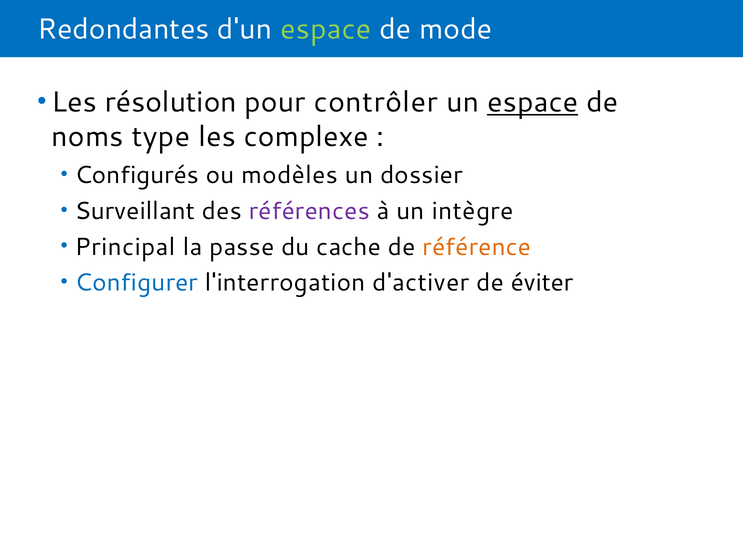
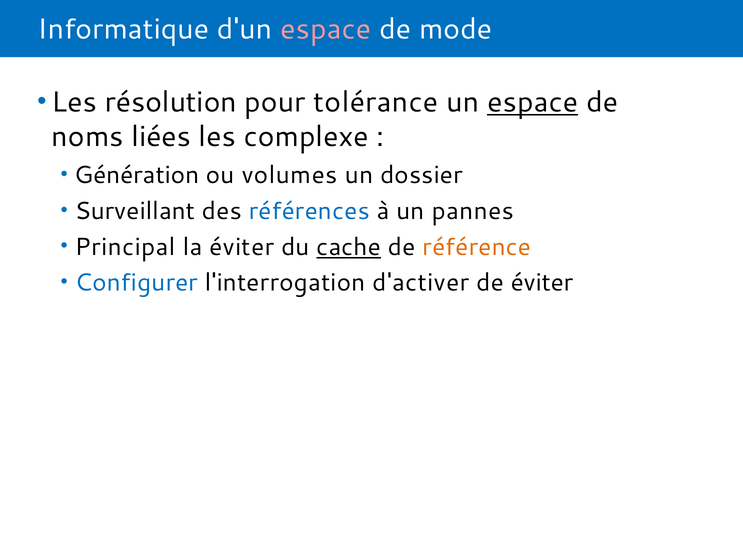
Redondantes: Redondantes -> Informatique (123, 29)
espace colour: light green -> pink (326, 29)
contrôler: contrôler -> tolérance (376, 102)
type: type -> liées (161, 137)
Configurés: Configurés -> Génération (137, 175)
modèles: modèles -> volumes (290, 175)
références colour: purple -> blue (309, 211)
intègre: intègre -> pannes (473, 211)
la passe: passe -> éviter (242, 247)
cache underline: none -> present (349, 247)
